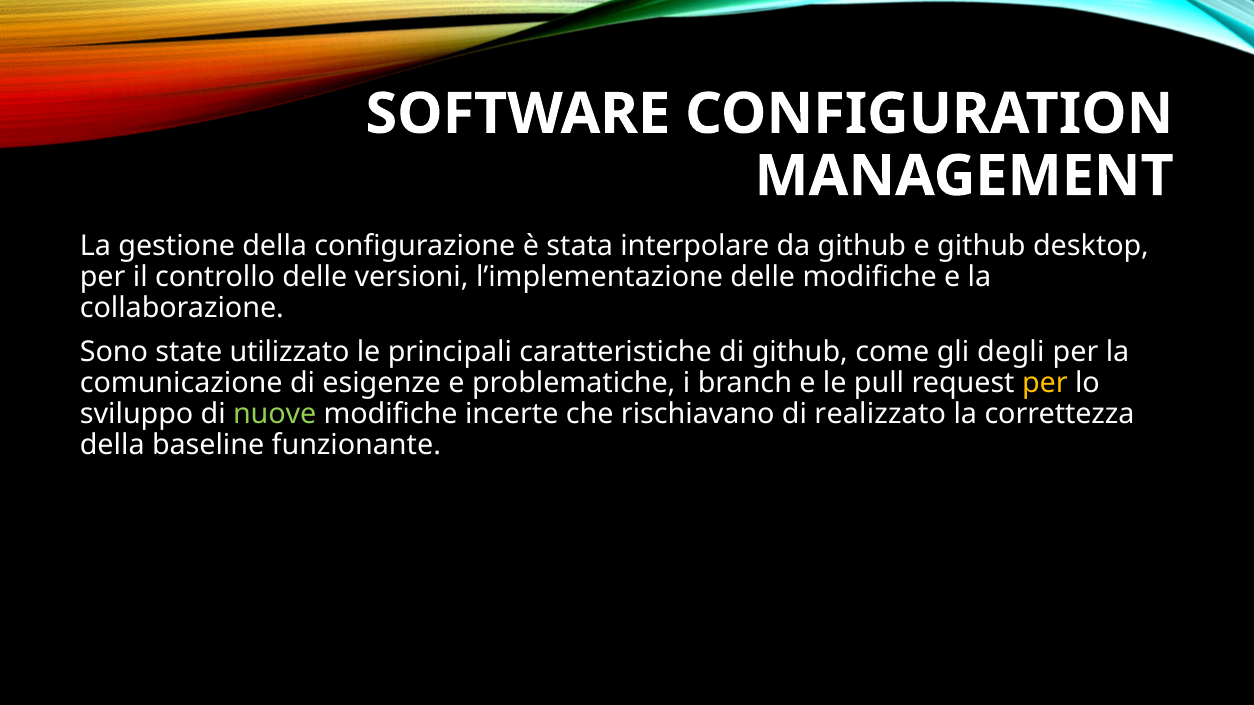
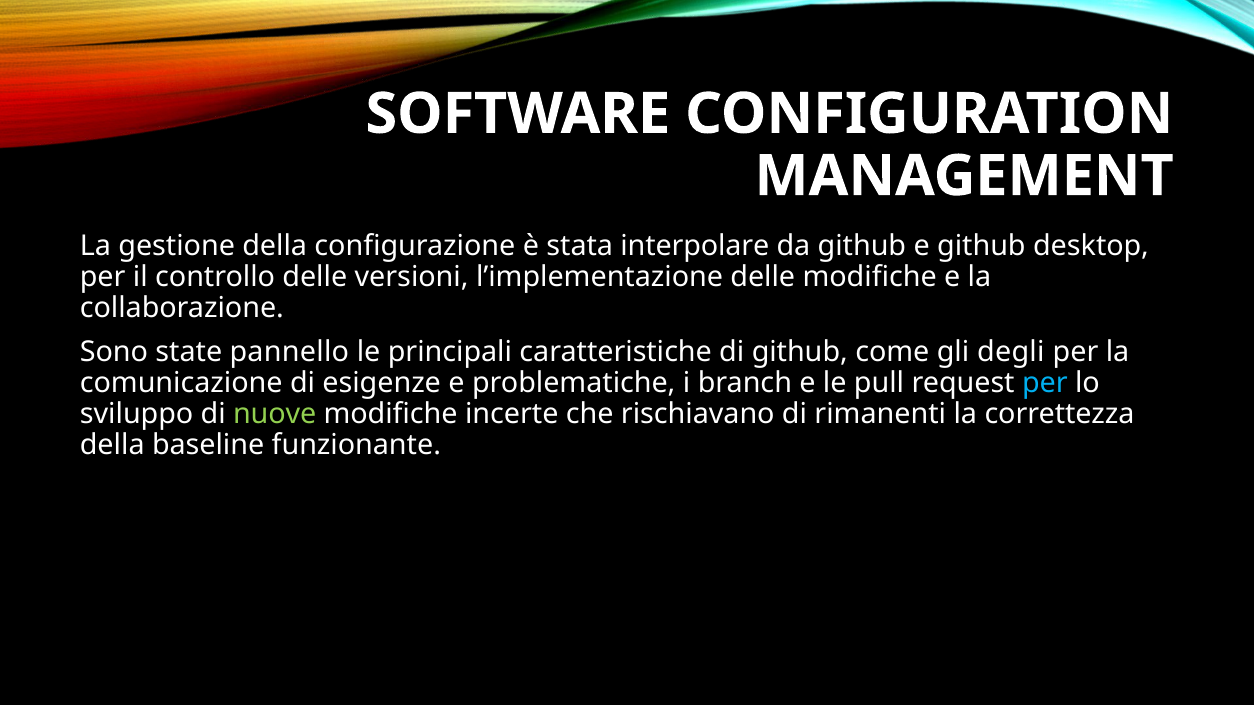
utilizzato: utilizzato -> pannello (289, 352)
per colour: yellow -> light blue (1045, 383)
realizzato: realizzato -> rimanenti (880, 414)
